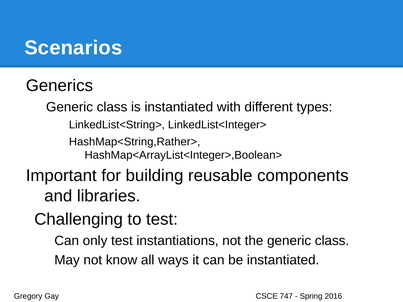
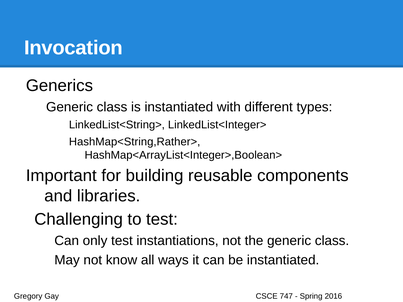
Scenarios: Scenarios -> Invocation (73, 48)
